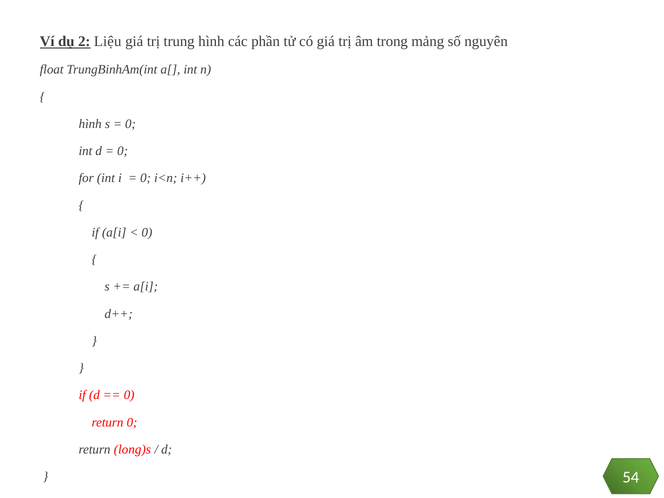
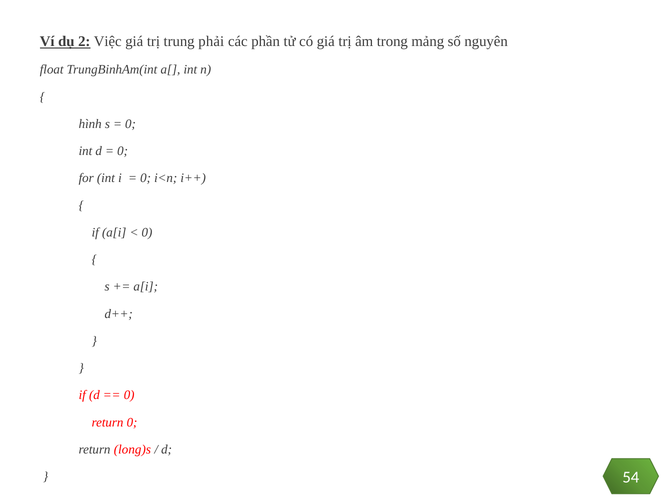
Liệu: Liệu -> Việc (108, 42)
trung hình: hình -> phải (211, 42)
